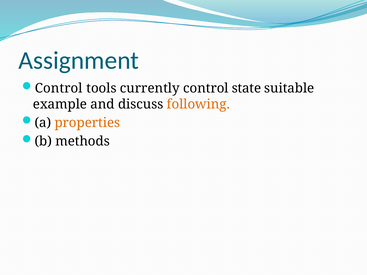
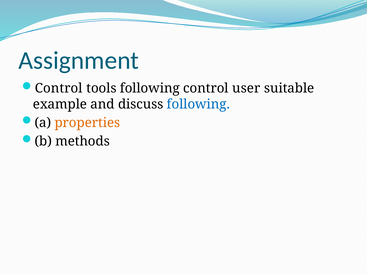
tools currently: currently -> following (150, 88)
state: state -> user (246, 88)
following colour: orange -> blue (198, 104)
